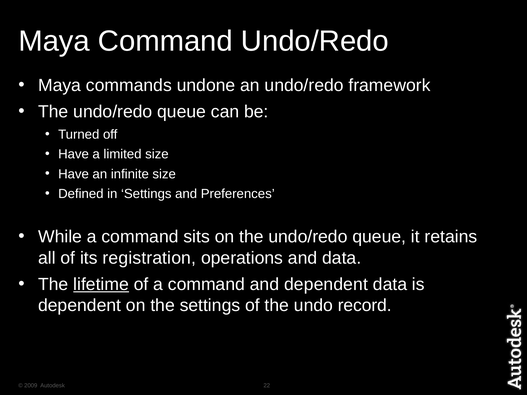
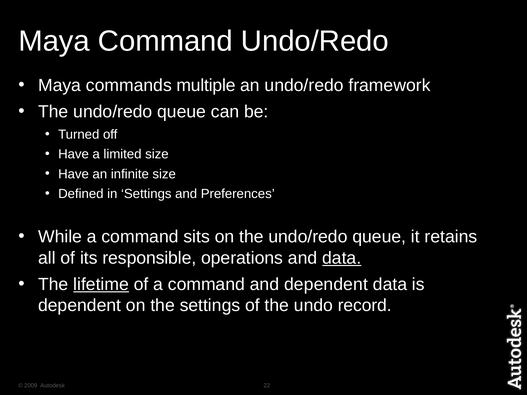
undone: undone -> multiple (206, 86)
registration: registration -> responsible (149, 258)
data underline: none -> present (342, 258)
